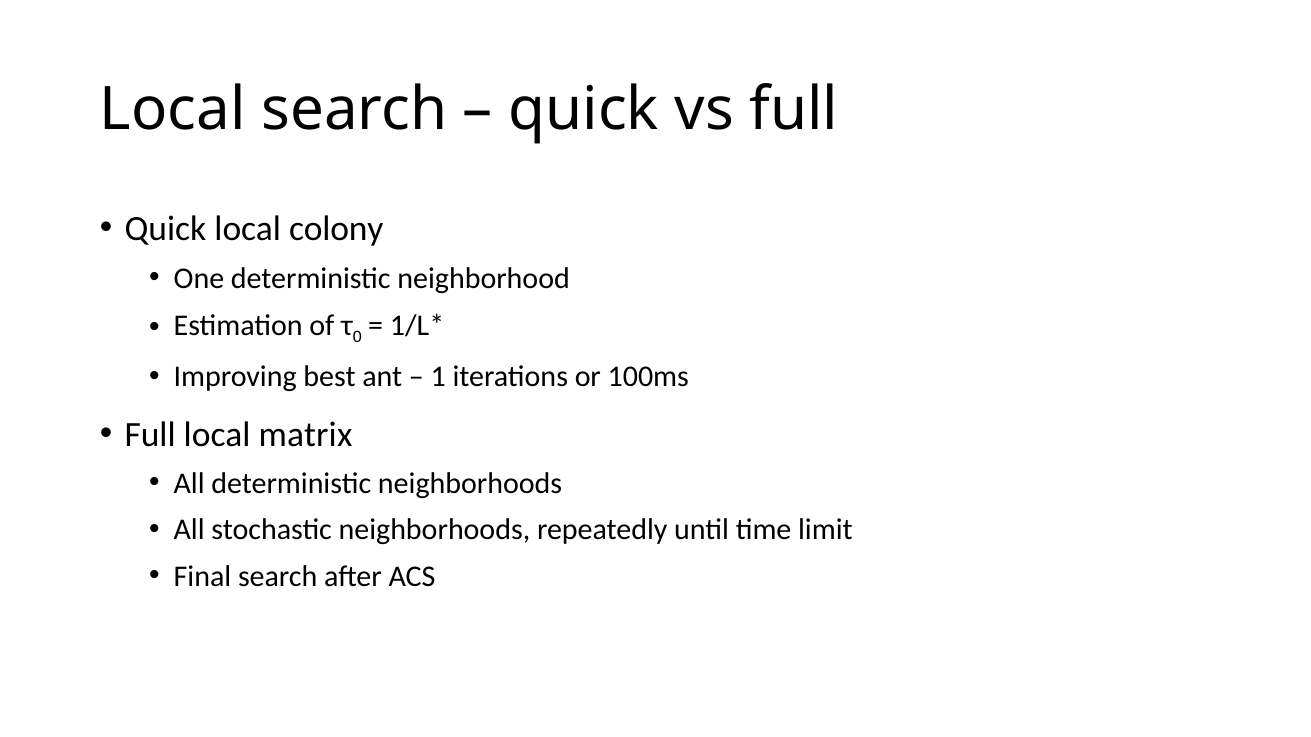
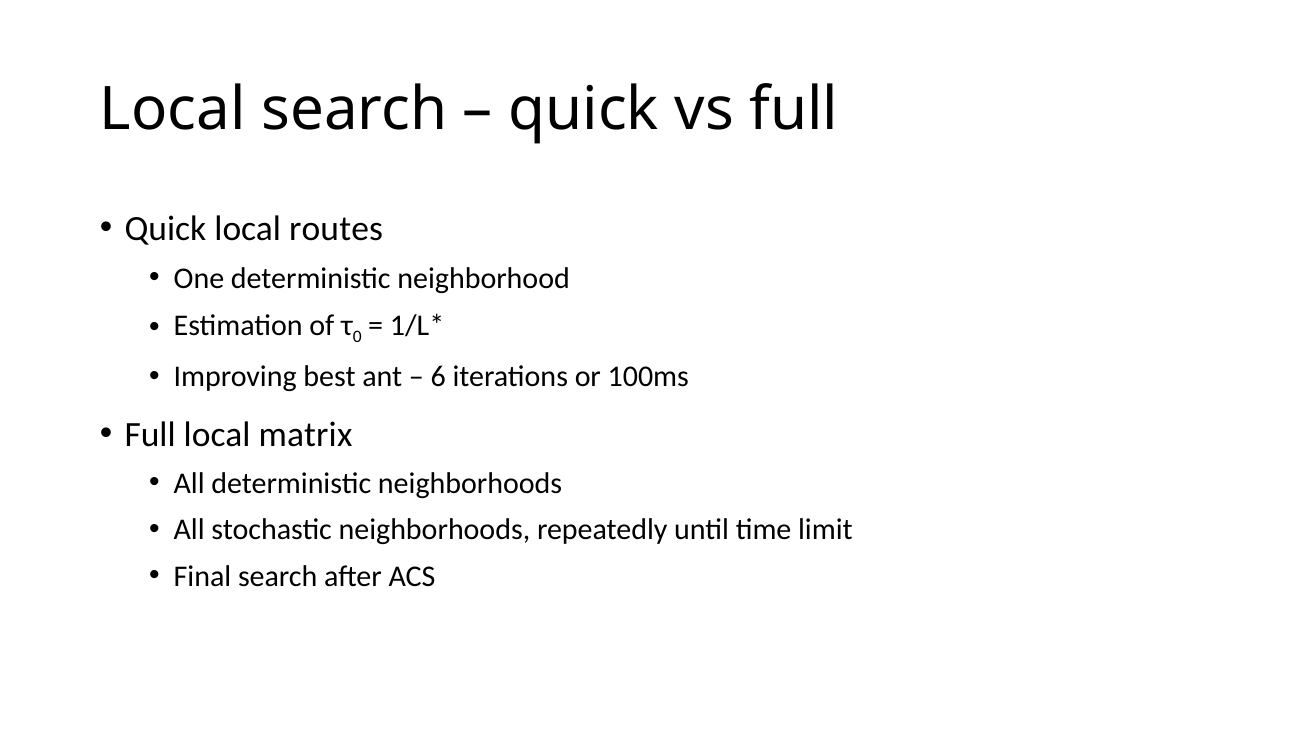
colony: colony -> routes (336, 229)
1: 1 -> 6 (438, 377)
